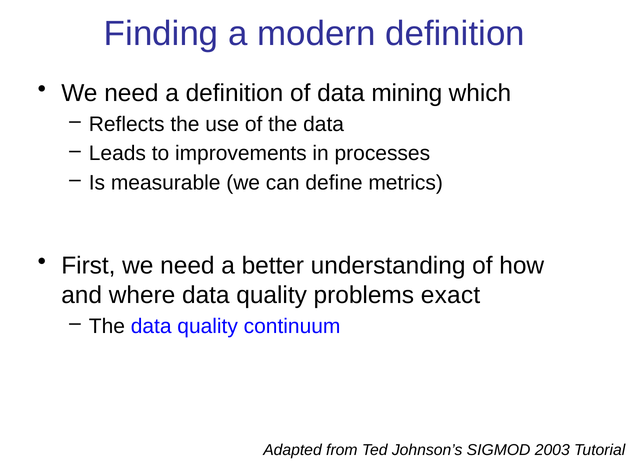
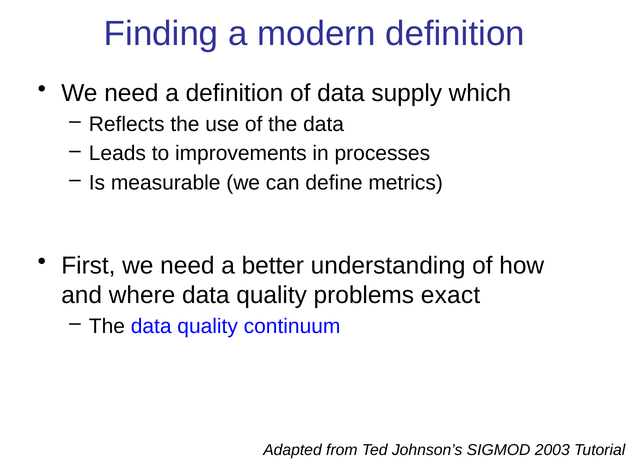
mining: mining -> supply (407, 93)
